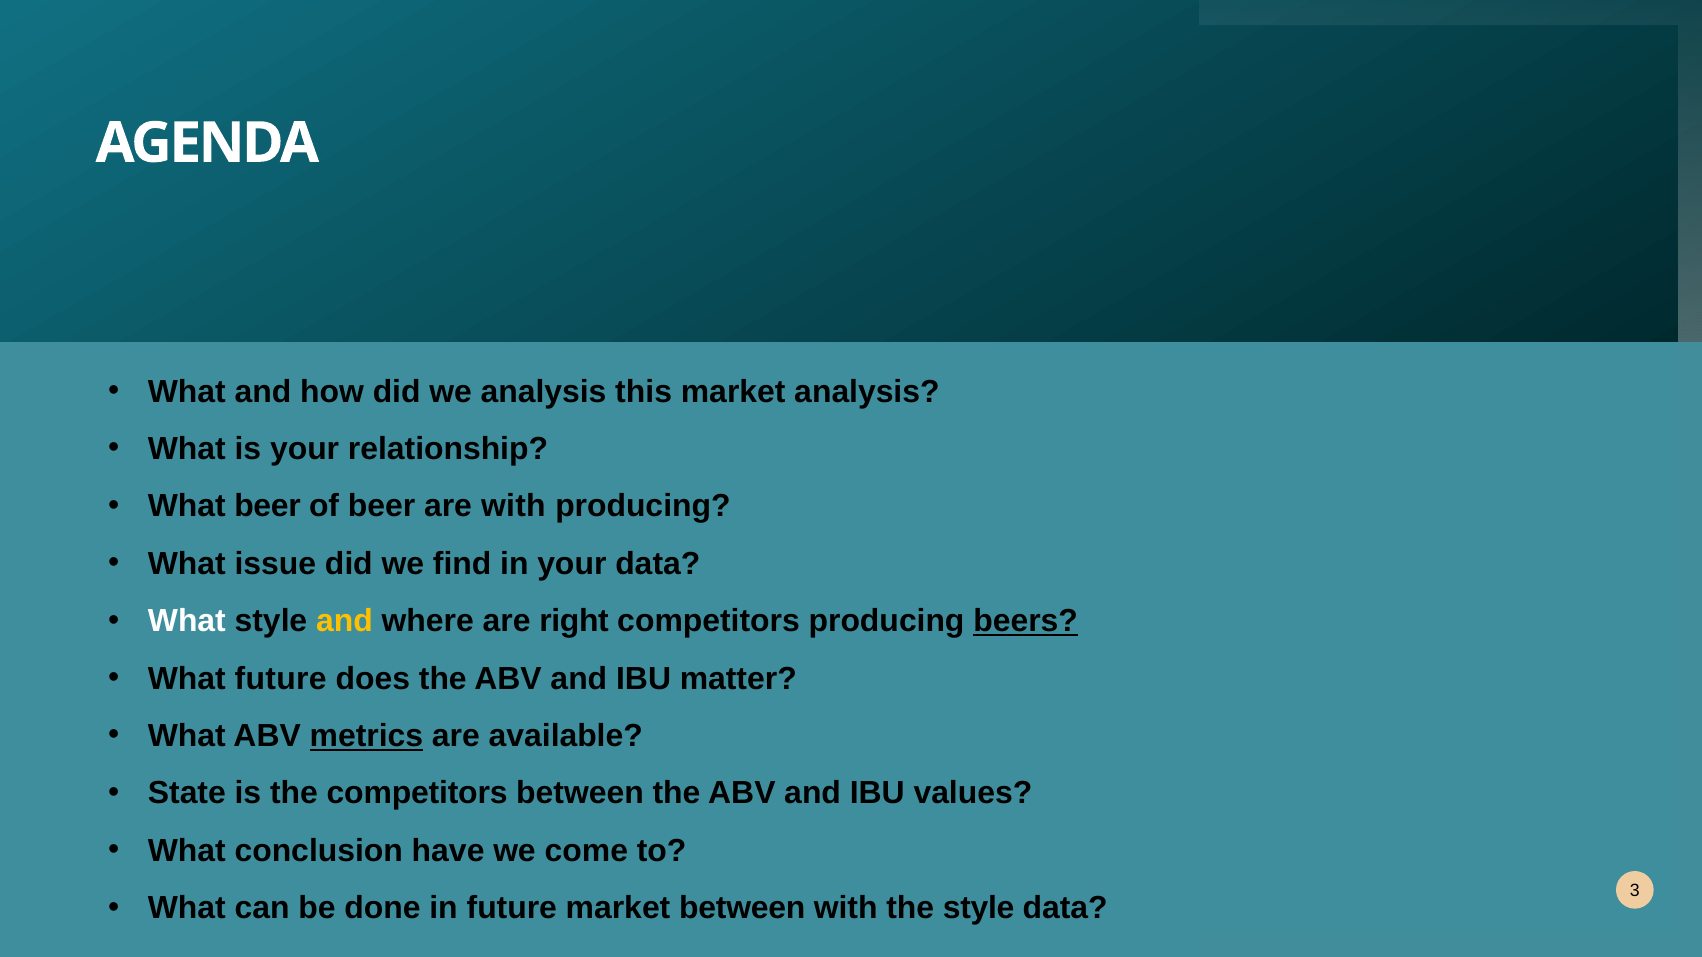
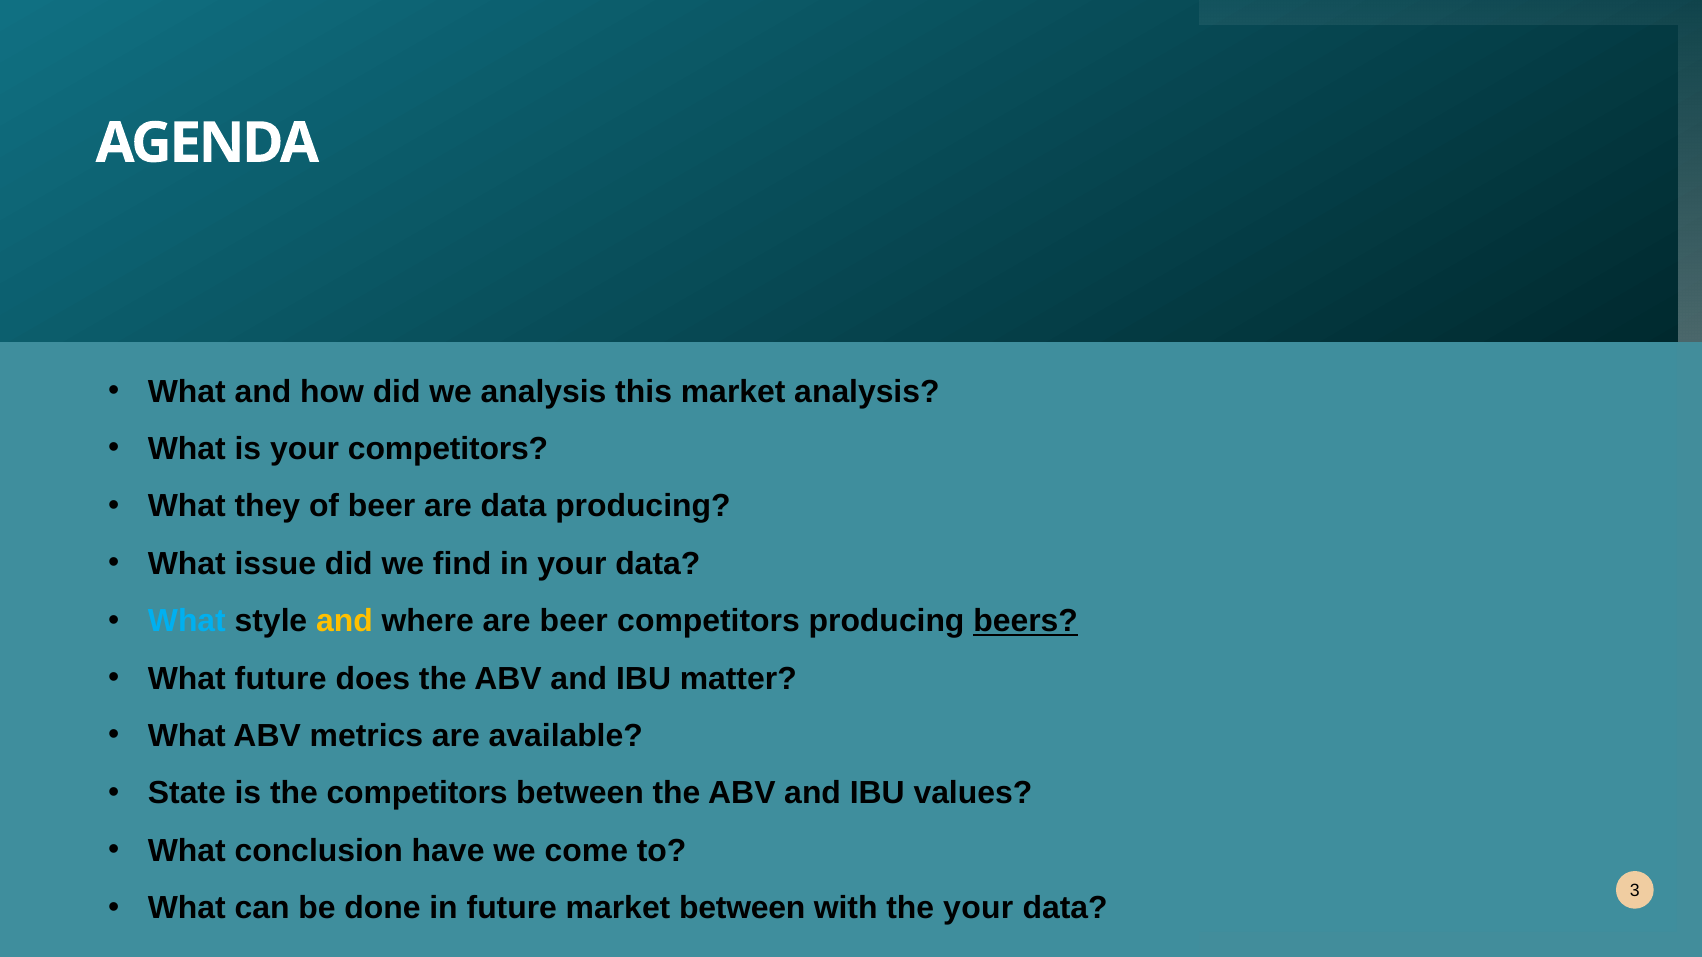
your relationship: relationship -> competitors (448, 449)
What beer: beer -> they (267, 507)
are with: with -> data (514, 507)
What colour: white -> light blue (187, 621)
are right: right -> beer (574, 621)
metrics underline: present -> none (366, 736)
the style: style -> your (978, 909)
